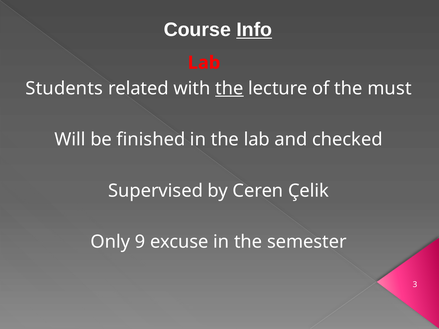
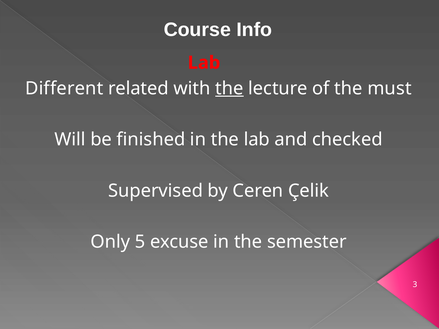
Info underline: present -> none (254, 30)
Students: Students -> Different (64, 88)
9: 9 -> 5 (140, 242)
